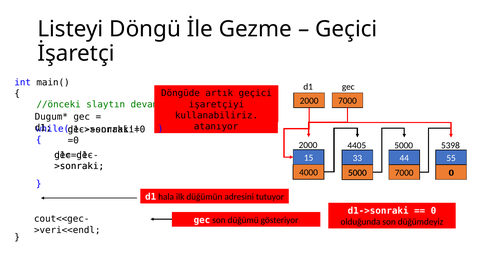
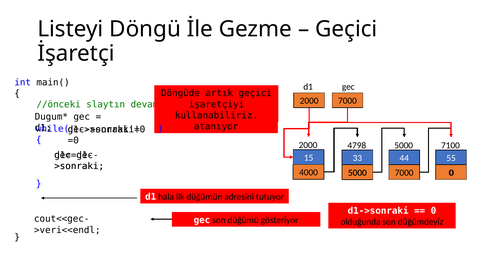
4405: 4405 -> 4798 (357, 145)
5398: 5398 -> 7100 (450, 145)
